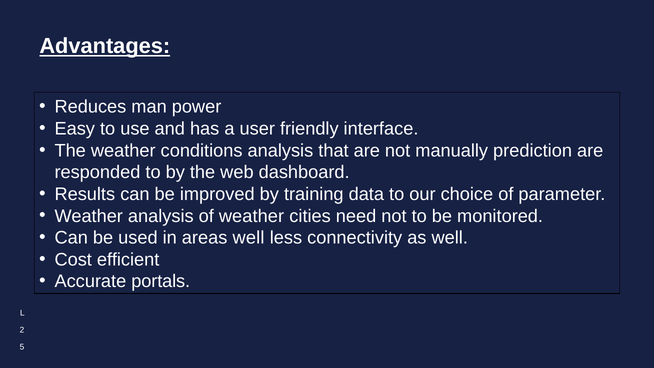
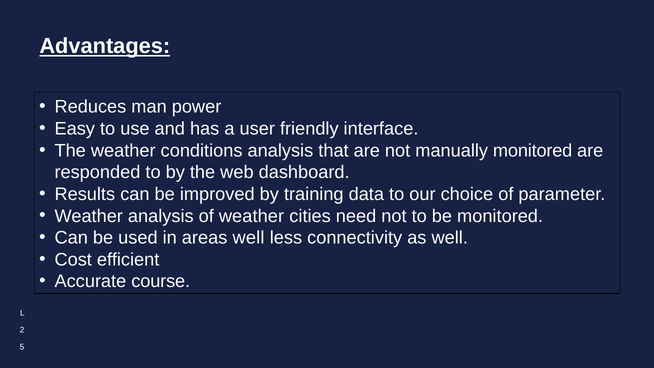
manually prediction: prediction -> monitored (533, 151)
portals: portals -> course (161, 281)
